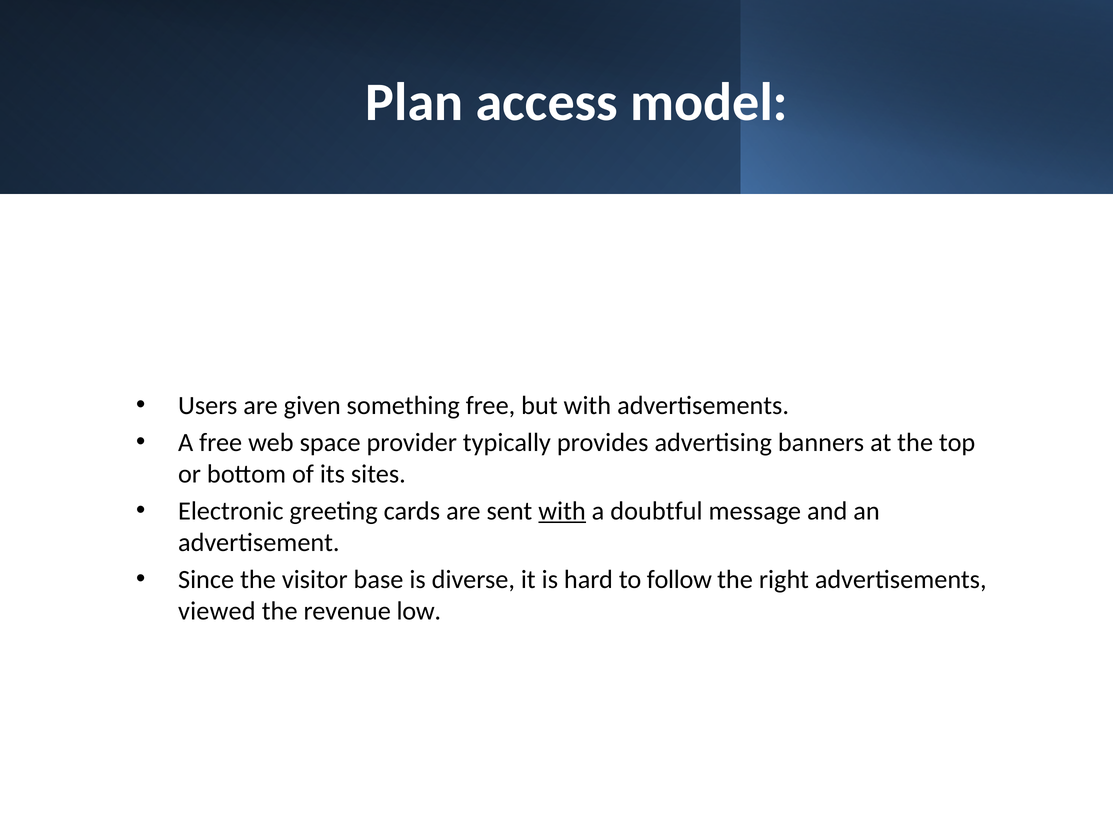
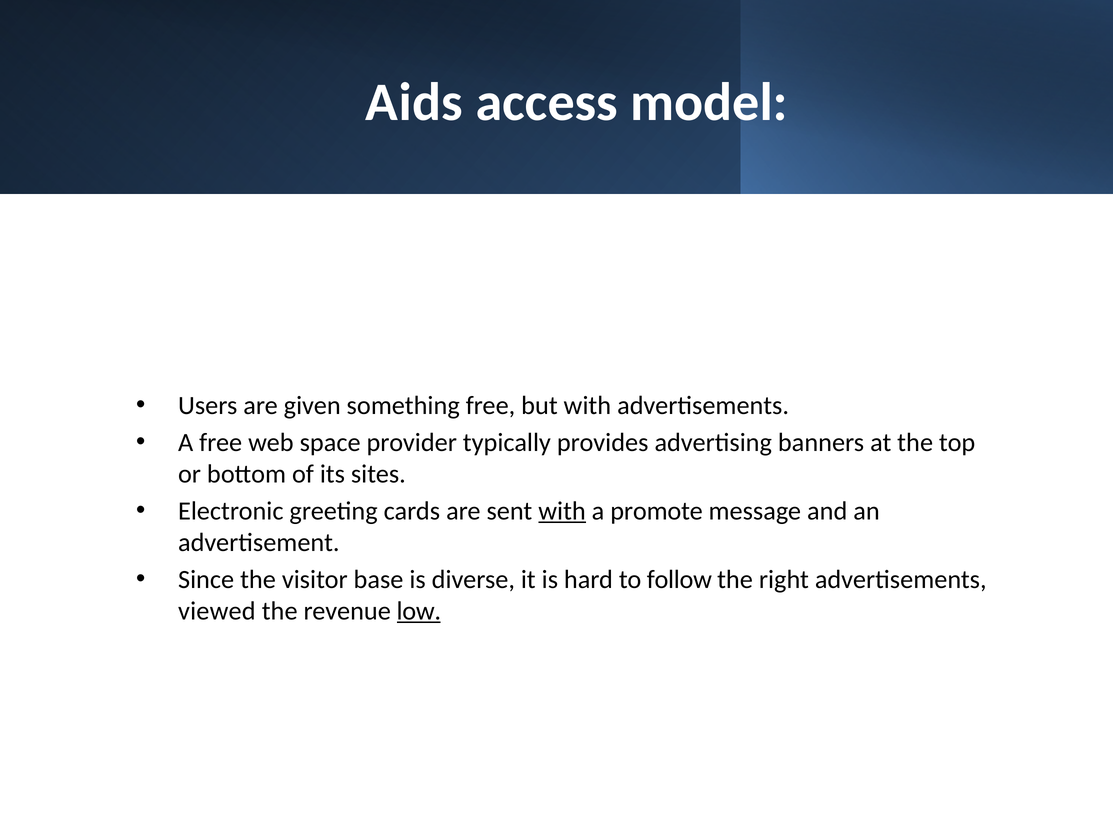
Plan: Plan -> Aids (414, 103)
doubtful: doubtful -> promote (657, 511)
low underline: none -> present (419, 611)
